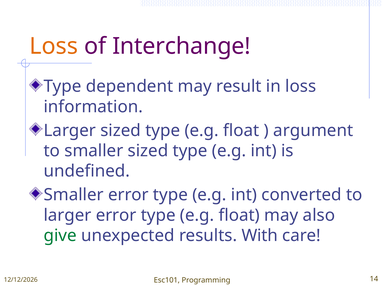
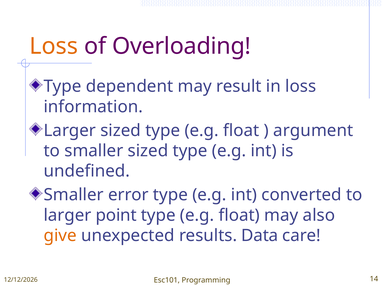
Interchange: Interchange -> Overloading (182, 46)
larger error: error -> point (116, 216)
give colour: green -> orange (60, 236)
With: With -> Data (260, 236)
